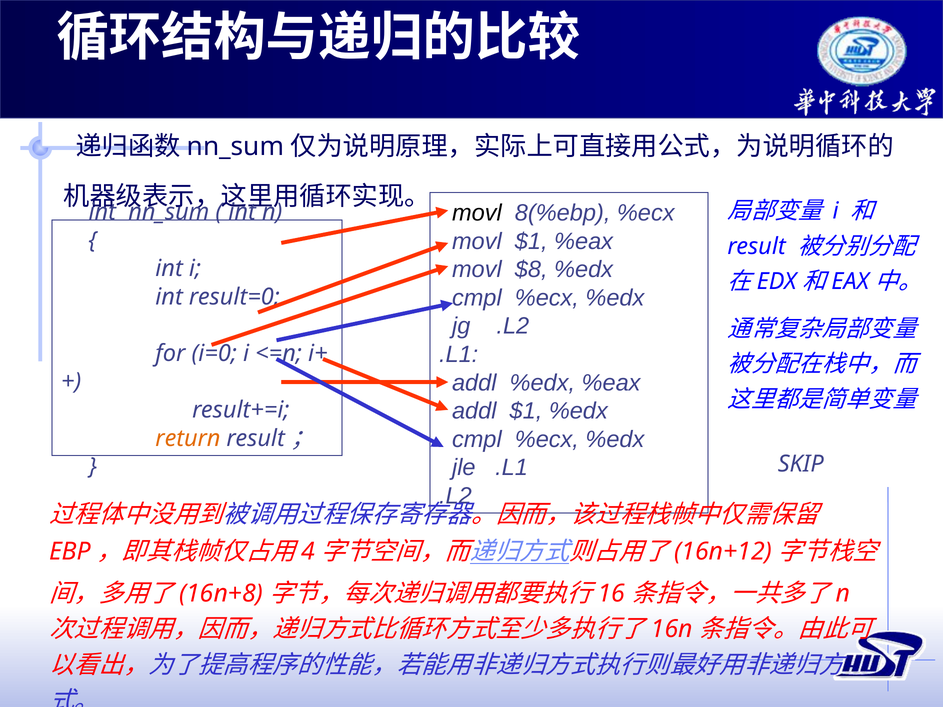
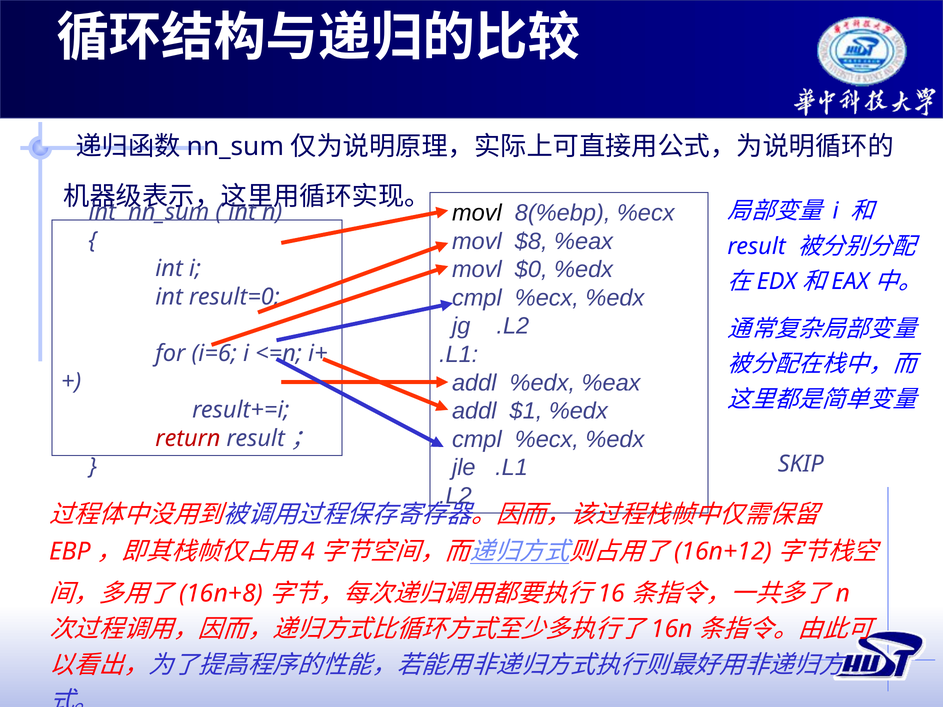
movl $1: $1 -> $8 (531, 241)
$8: $8 -> $0 (531, 270)
i=0: i=0 -> i=6 (214, 354)
return colour: orange -> red (188, 438)
